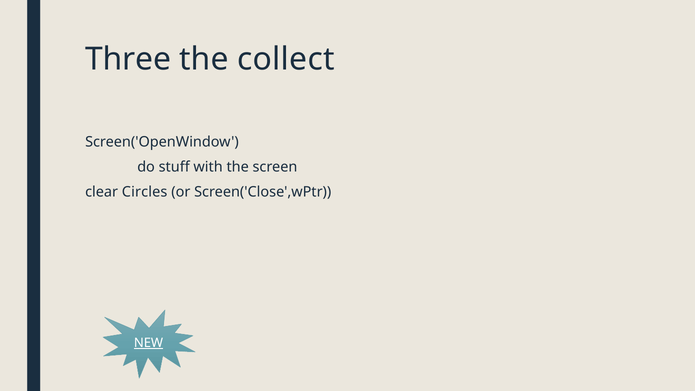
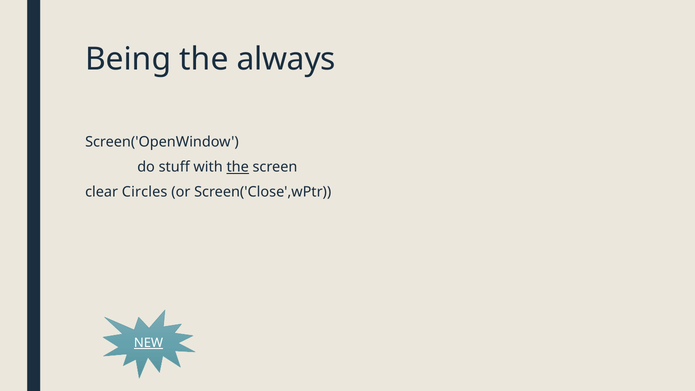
Three: Three -> Being (128, 59)
collect: collect -> always (286, 59)
the underline: none -> present (238, 167)
